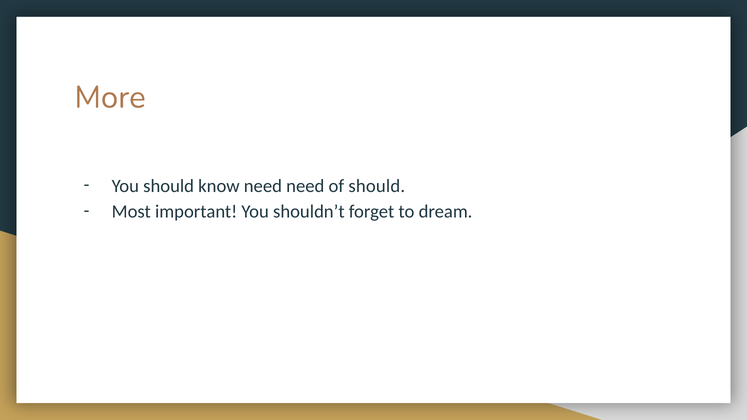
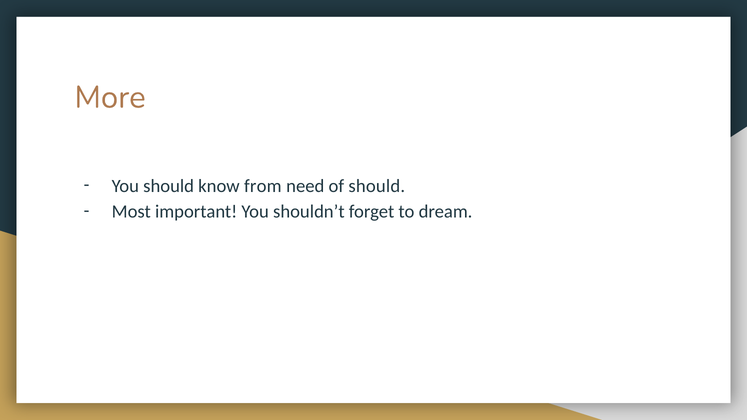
know need: need -> from (263, 186)
